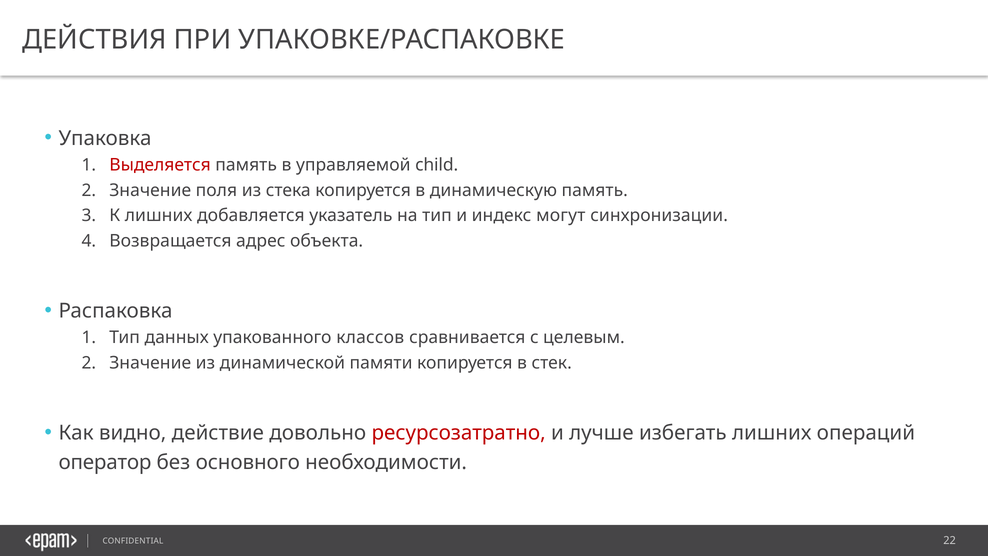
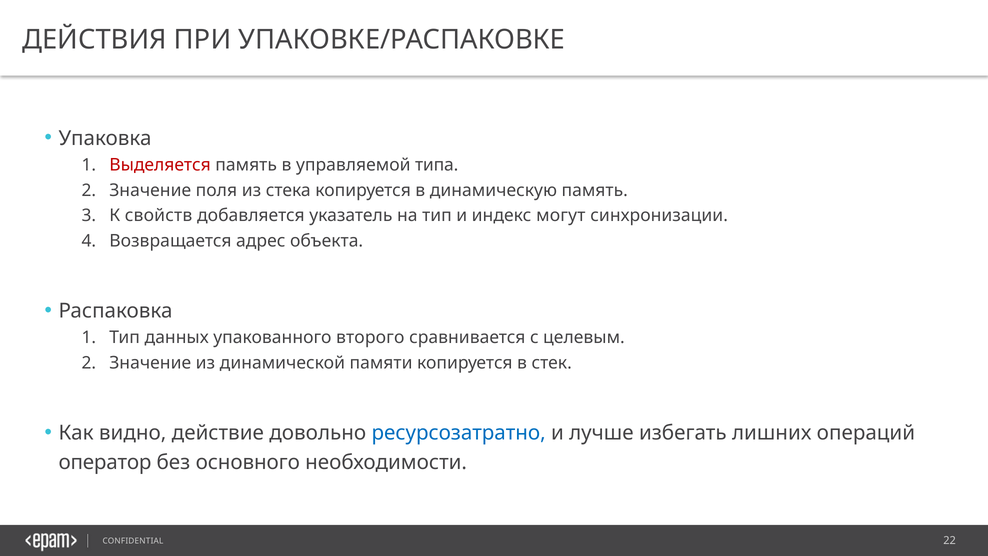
child: child -> типа (437, 165)
К лишних: лишних -> свойств (159, 215)
классов: классов -> второго (370, 338)
ресурсозатратно colour: red -> blue (459, 433)
